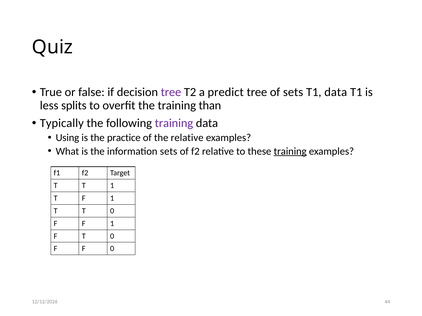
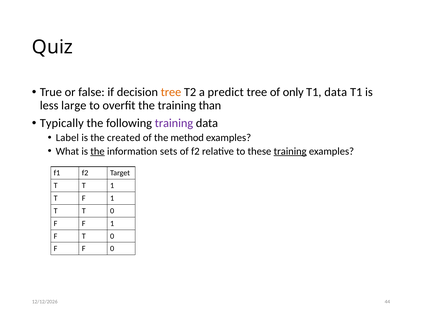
tree colour: purple -> orange (171, 92)
of sets: sets -> only (293, 92)
splits: splits -> large (74, 106)
Using: Using -> Label (67, 138)
practice: practice -> created (124, 138)
the relative: relative -> method (187, 138)
the underline: none -> present (98, 151)
